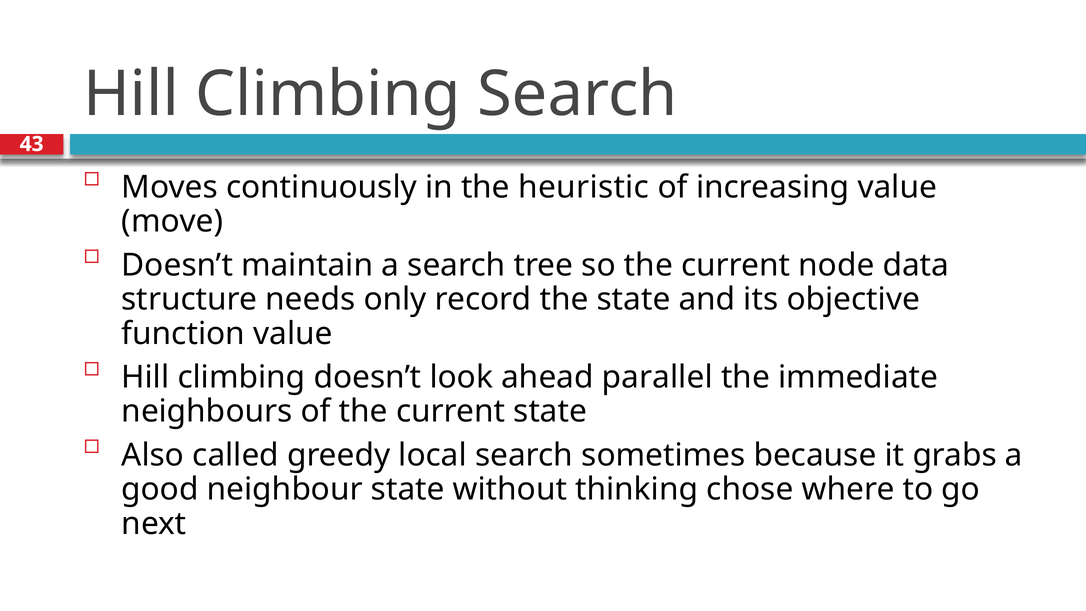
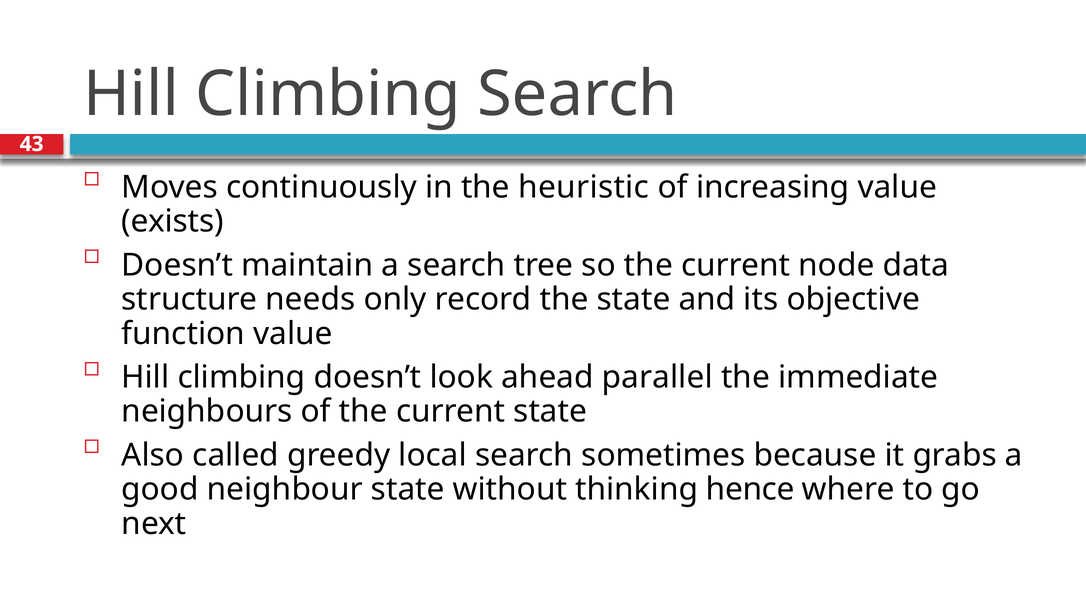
move: move -> exists (173, 221)
chose: chose -> hence (750, 489)
